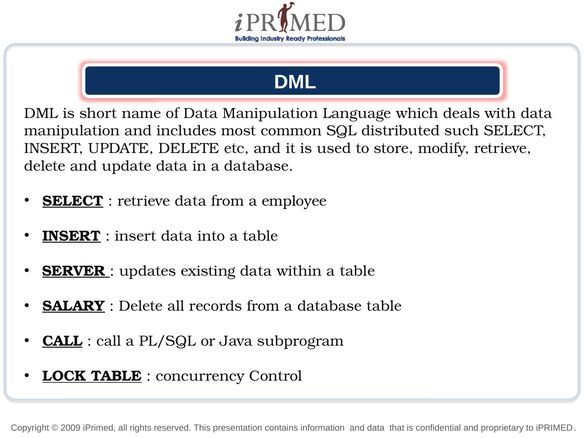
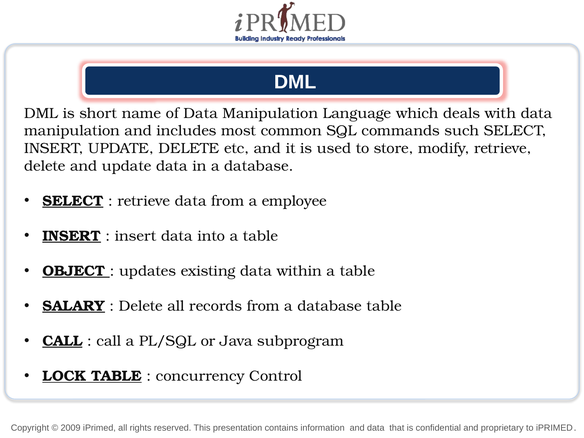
distributed: distributed -> commands (401, 131)
SERVER: SERVER -> OBJECT (74, 271)
